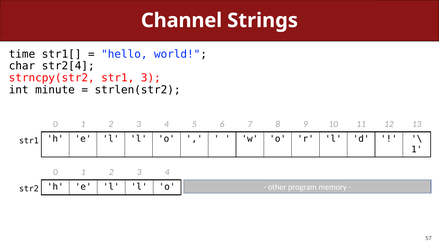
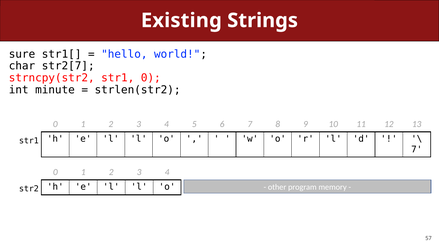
Channel: Channel -> Existing (181, 20)
time: time -> sure (22, 54)
str2[4: str2[4 -> str2[7 (68, 66)
strncpy(str2 str1 3: 3 -> 0 (151, 78)
1: 1 -> 7 (417, 149)
